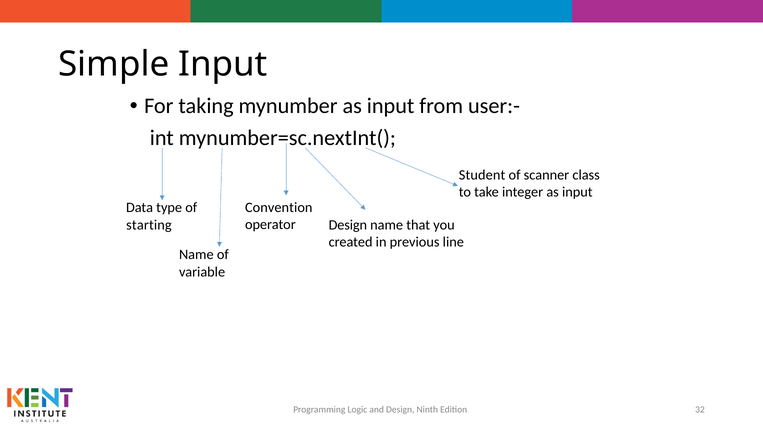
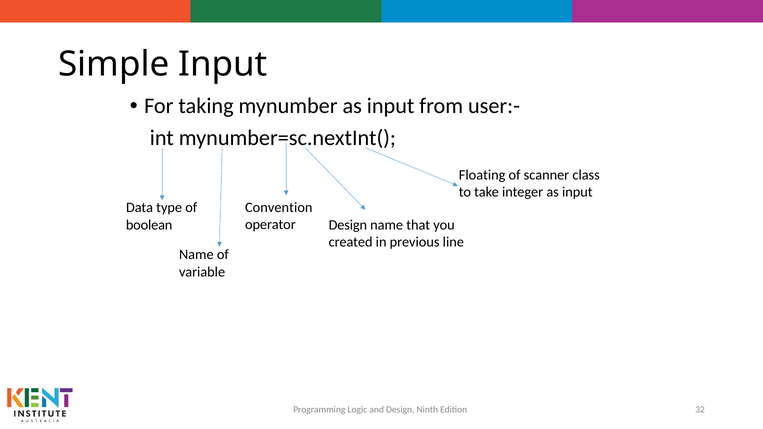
Student: Student -> Floating (482, 175)
starting: starting -> boolean (149, 225)
